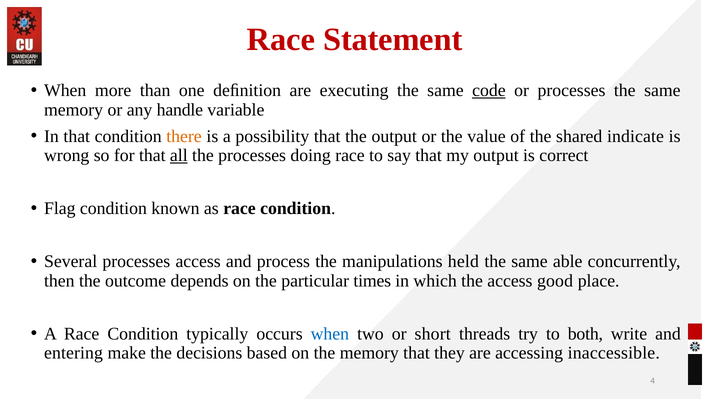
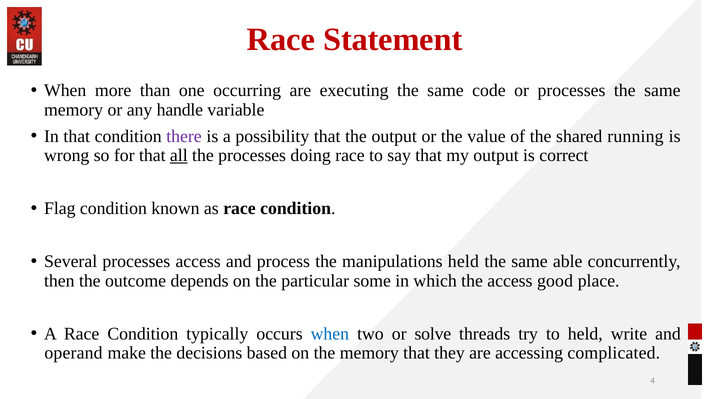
deﬁnition: deﬁnition -> occurring (247, 91)
code underline: present -> none (489, 91)
there colour: orange -> purple (184, 136)
indicate: indicate -> running (635, 136)
times: times -> some (372, 281)
short: short -> solve (433, 334)
to both: both -> held (585, 334)
entering: entering -> operand (74, 353)
inaccessible: inaccessible -> complicated (614, 353)
